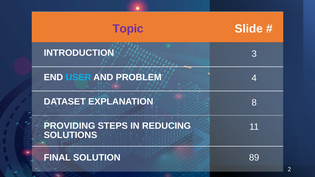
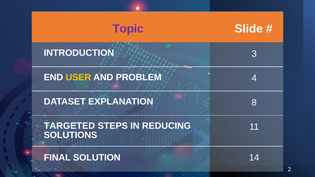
USER colour: light blue -> yellow (78, 77)
PROVIDING: PROVIDING -> TARGETED (69, 126)
89: 89 -> 14 (254, 158)
